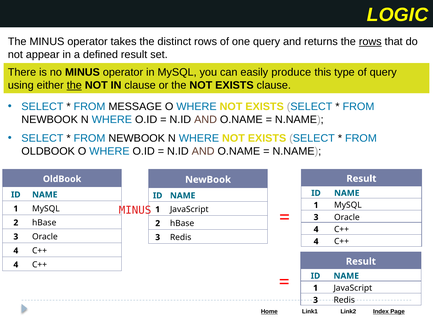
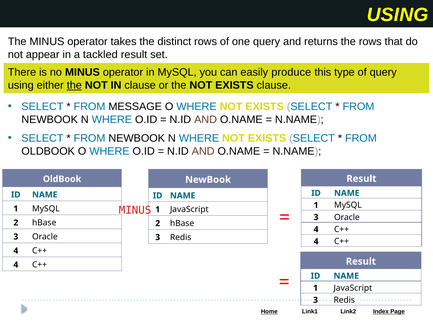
LOGIC: LOGIC -> USING (398, 15)
rows underline: present -> none (370, 42)
defined: defined -> tackled (100, 55)
